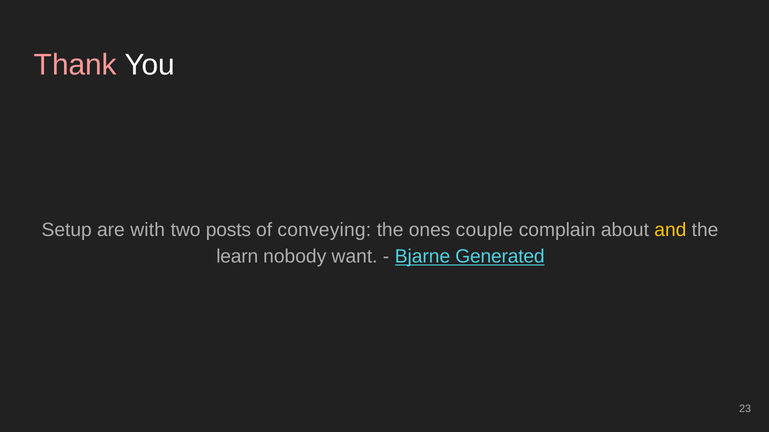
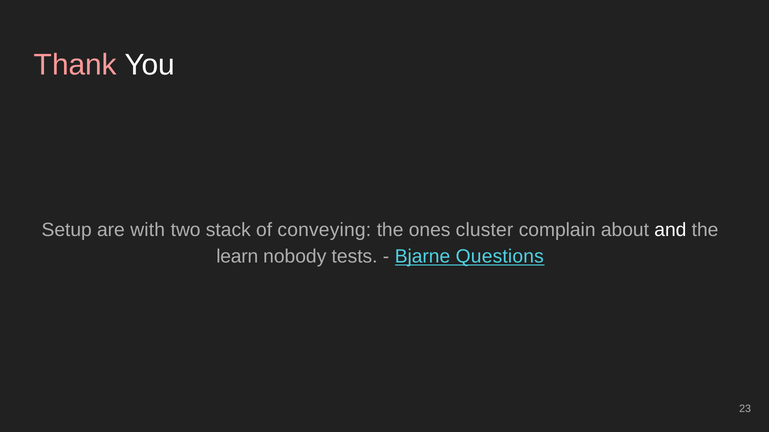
posts: posts -> stack (228, 230)
couple: couple -> cluster (485, 230)
and colour: yellow -> white (670, 230)
want: want -> tests (355, 257)
Generated: Generated -> Questions (500, 257)
